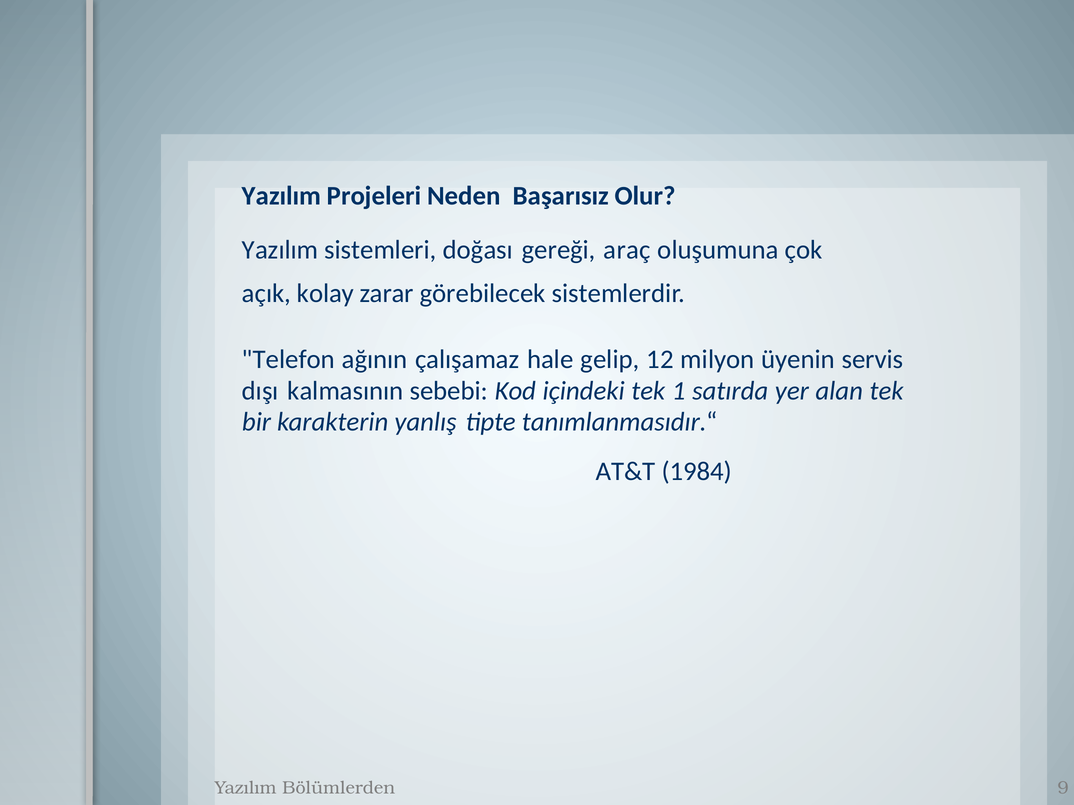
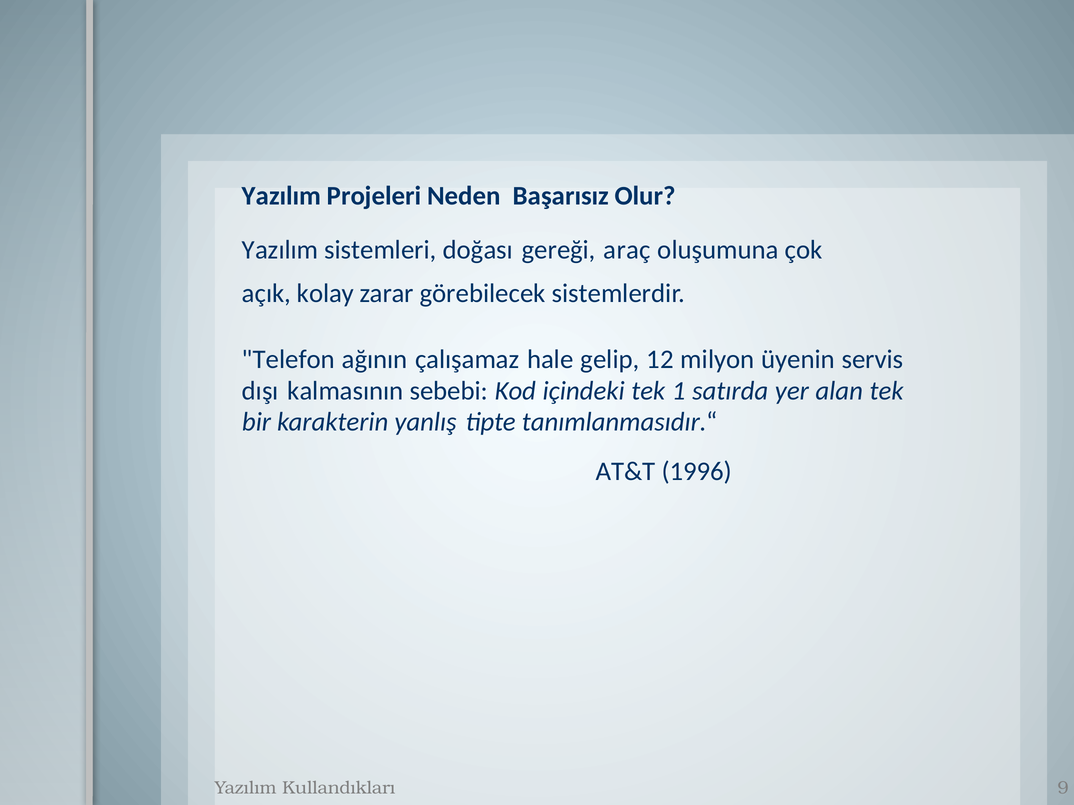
1984: 1984 -> 1996 (697, 472)
Bölümlerden: Bölümlerden -> Kullandıkları (339, 788)
